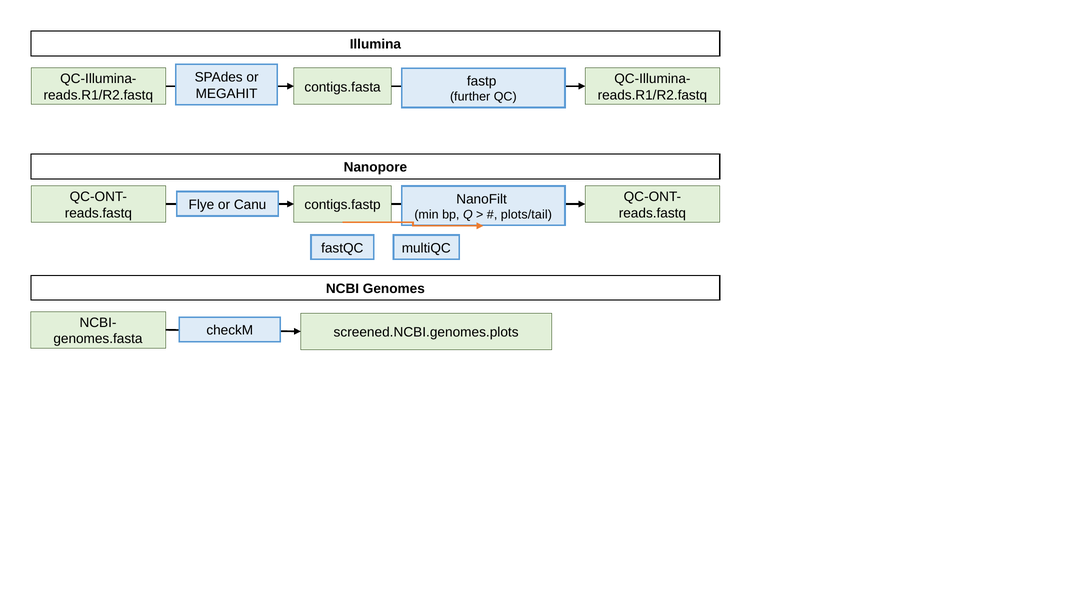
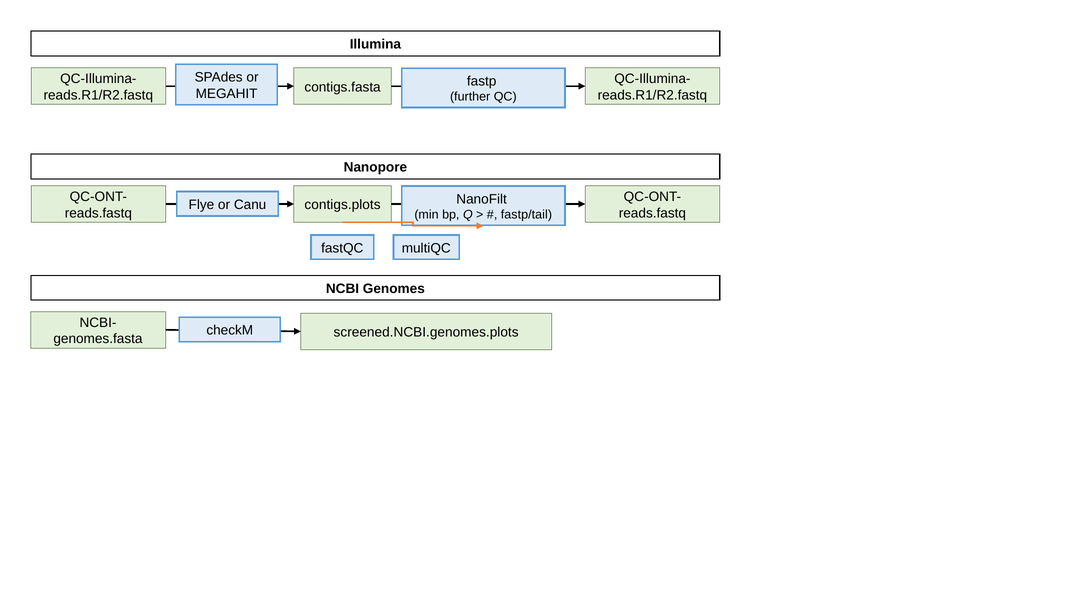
contigs.fastp: contigs.fastp -> contigs.plots (343, 205)
plots/tail: plots/tail -> fastp/tail (526, 215)
